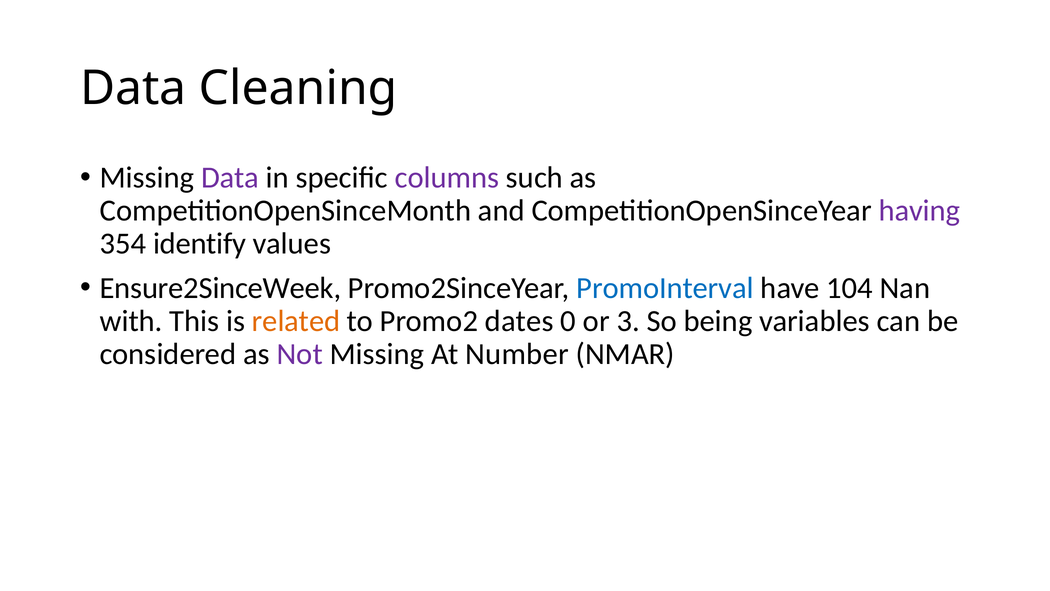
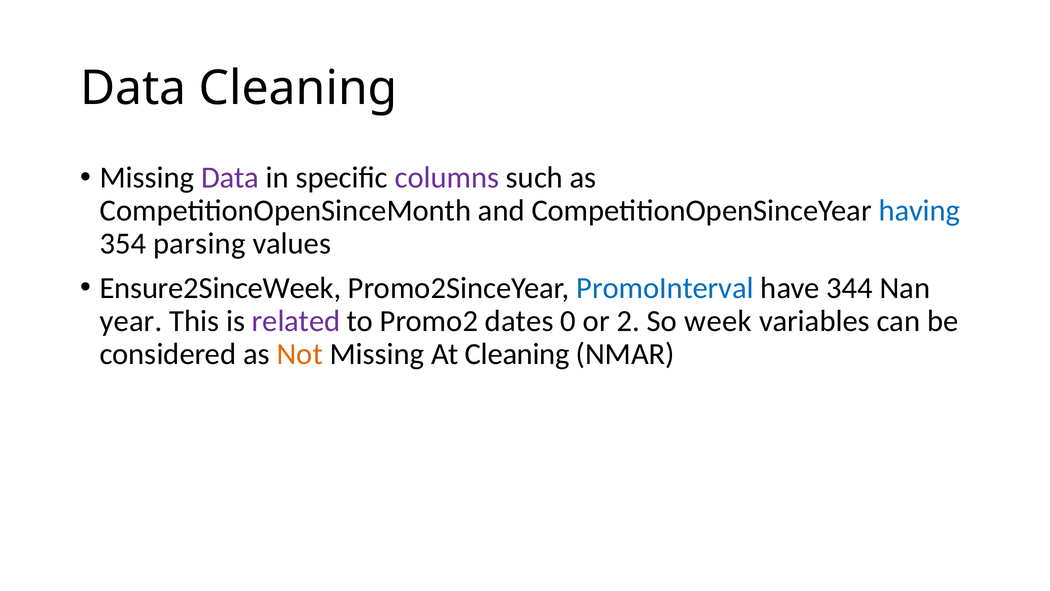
having colour: purple -> blue (919, 211)
identify: identify -> parsing (199, 244)
104: 104 -> 344 (850, 288)
with: with -> year (131, 321)
related colour: orange -> purple (296, 321)
3: 3 -> 2 (628, 321)
being: being -> week (718, 321)
Not colour: purple -> orange (300, 354)
At Number: Number -> Cleaning (517, 354)
